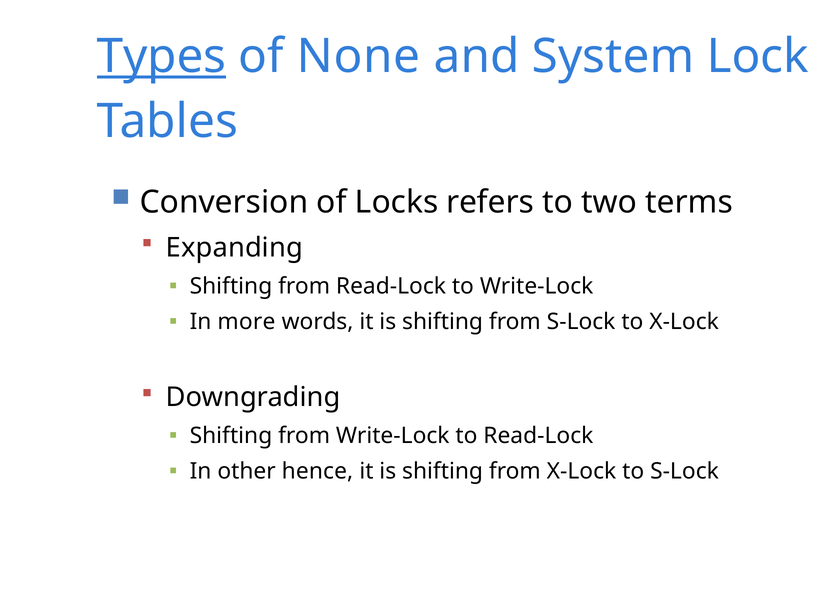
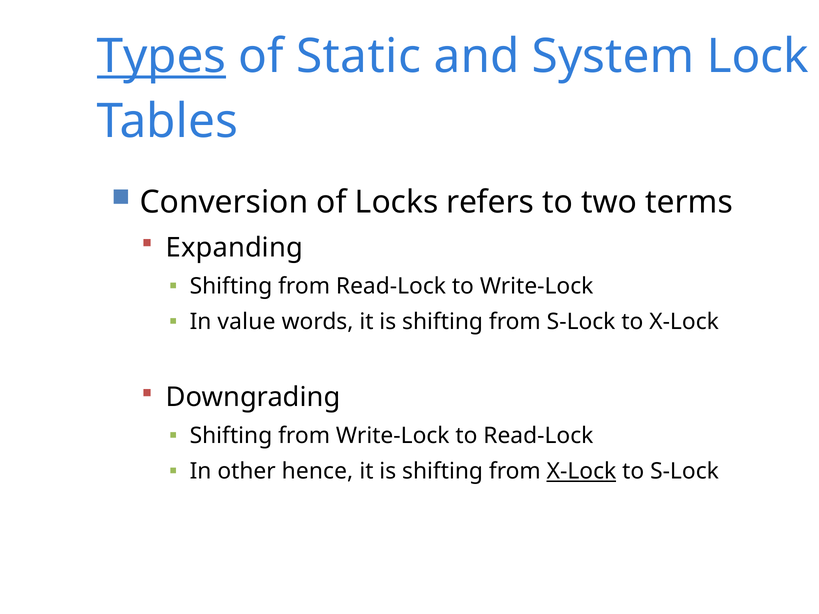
None: None -> Static (359, 56)
more: more -> value (246, 322)
X-Lock underline: none -> present (581, 472)
